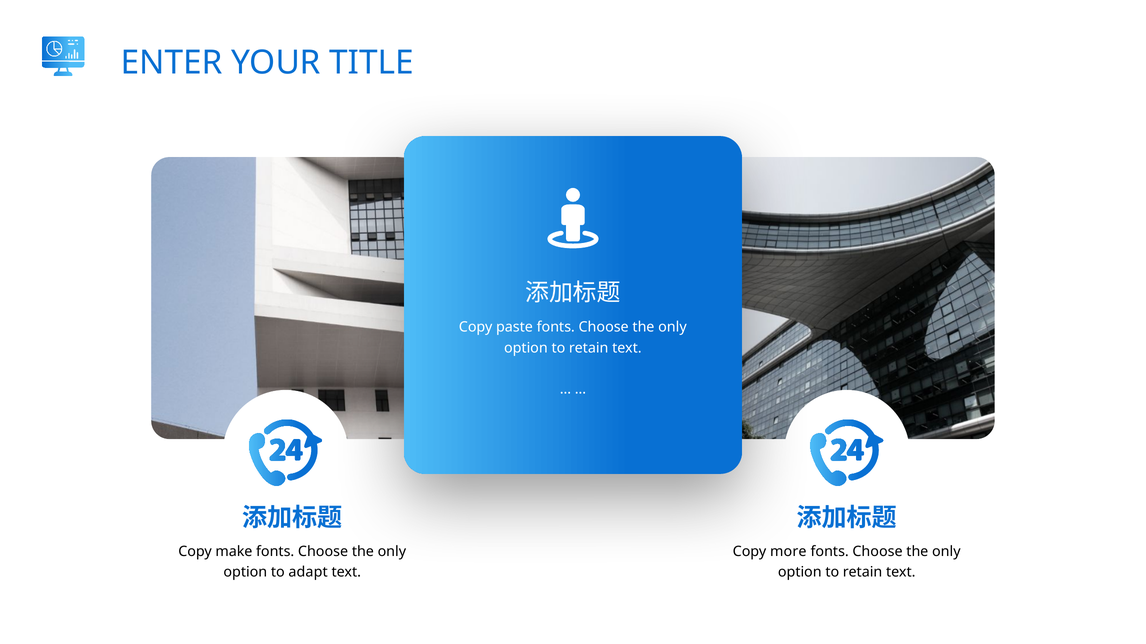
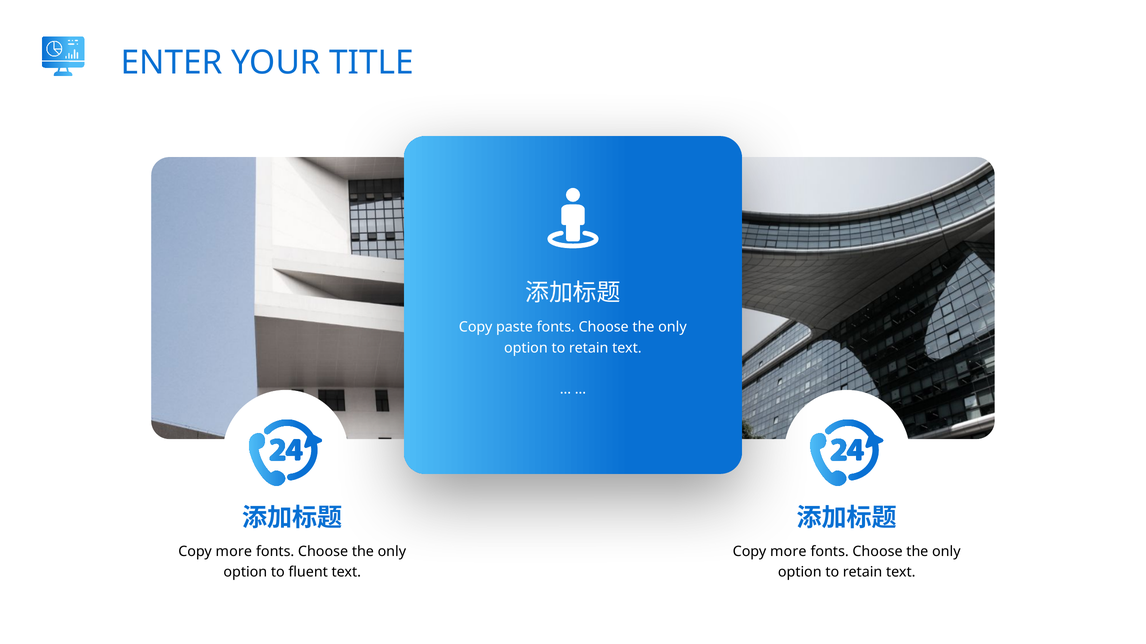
make: make -> more (234, 552)
adapt: adapt -> fluent (308, 573)
